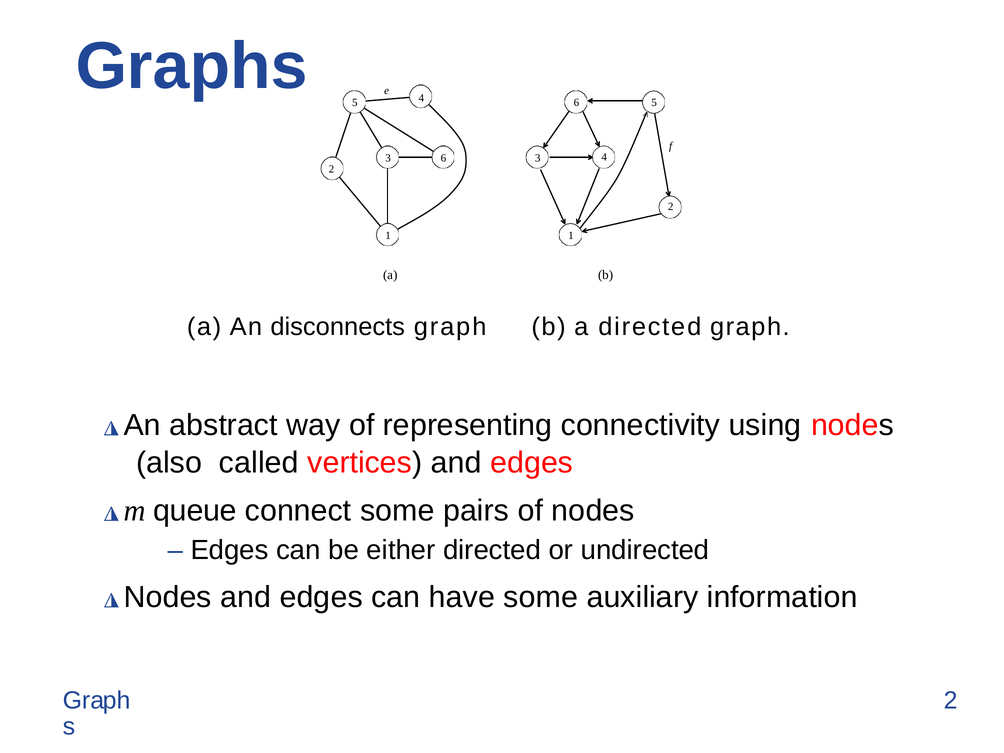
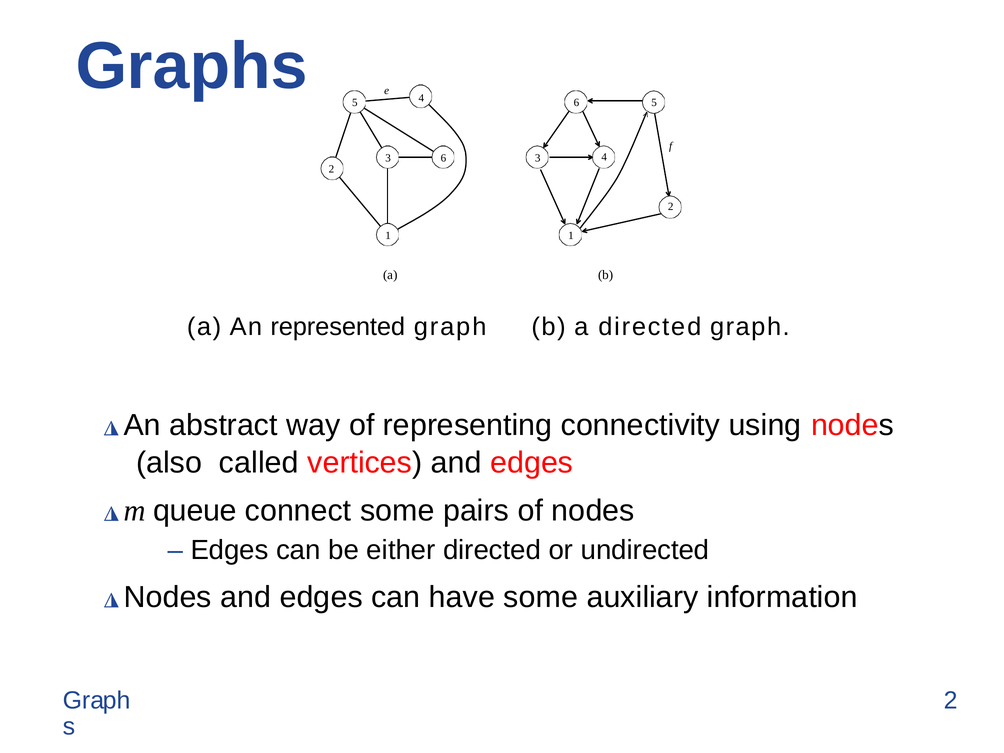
disconnects: disconnects -> represented (338, 327)
